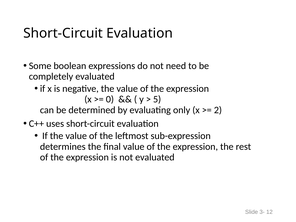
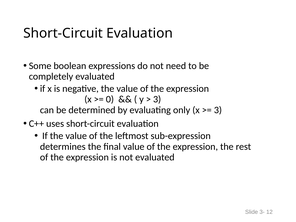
5: 5 -> 3 (157, 99)
2: 2 -> 3 (218, 110)
